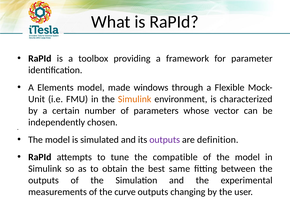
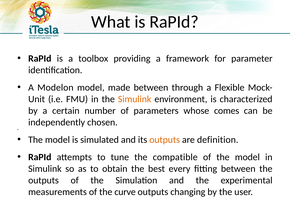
Elements: Elements -> Modelon (55, 88)
made windows: windows -> between (151, 88)
vector: vector -> comes (227, 111)
outputs colour: purple -> orange (165, 140)
same: same -> every (180, 169)
